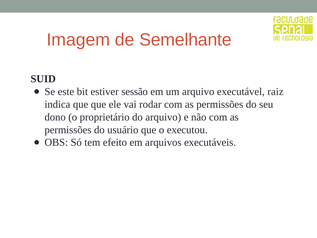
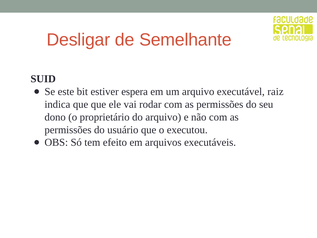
Imagem: Imagem -> Desligar (78, 40)
sessão: sessão -> espera (135, 92)
